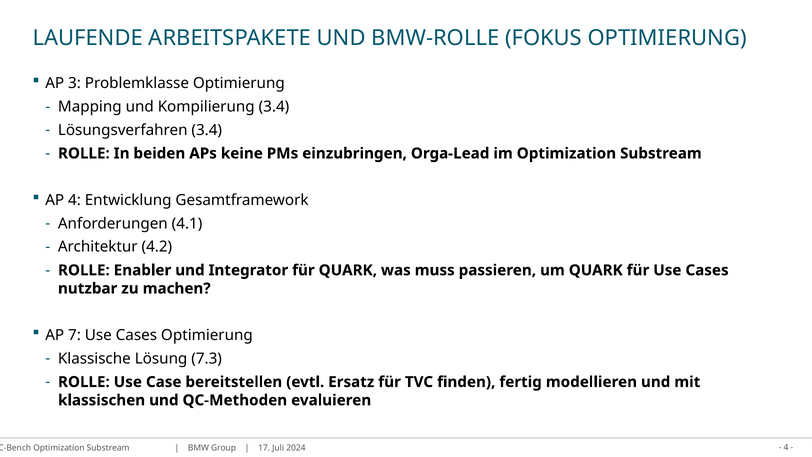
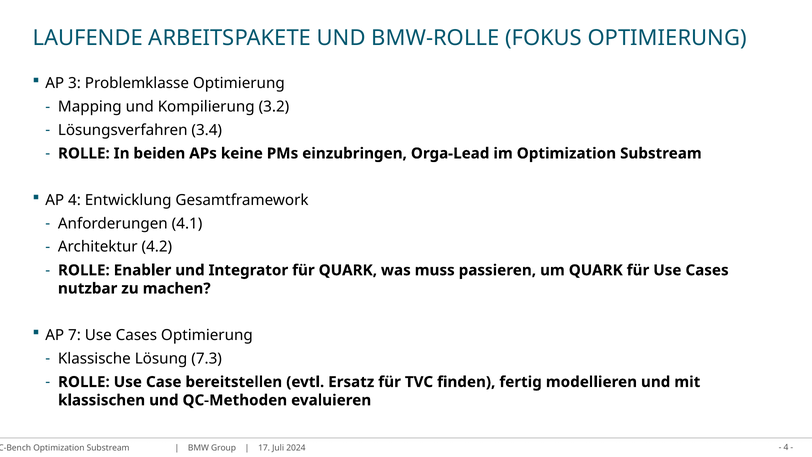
Kompilierung 3.4: 3.4 -> 3.2 (274, 107)
